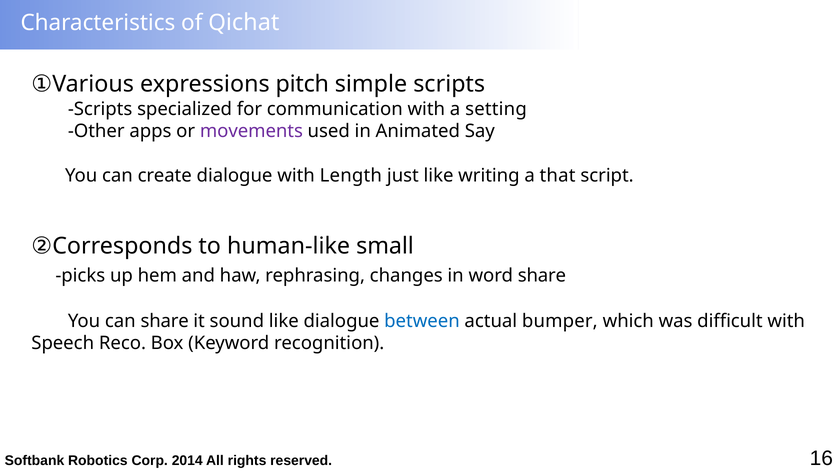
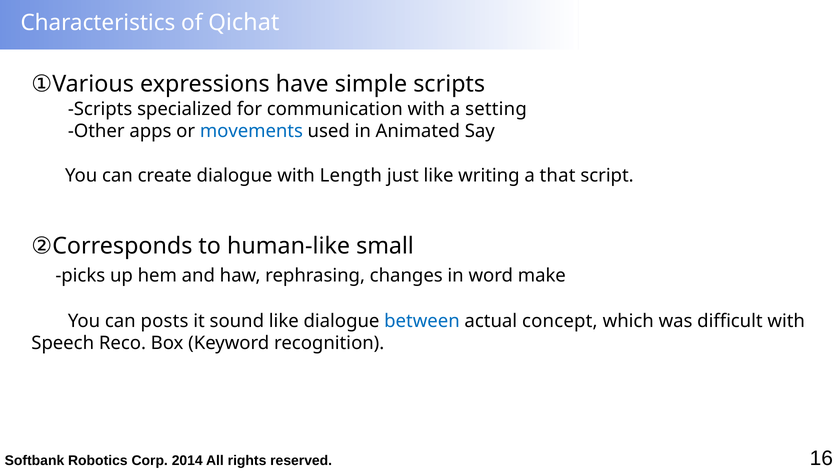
pitch: pitch -> have (302, 84)
movements colour: purple -> blue (251, 131)
word share: share -> make (542, 275)
can share: share -> posts (164, 321)
bumper: bumper -> concept (560, 321)
